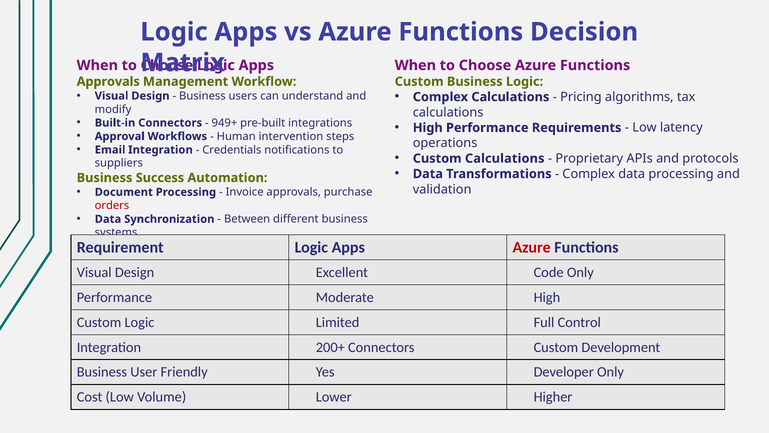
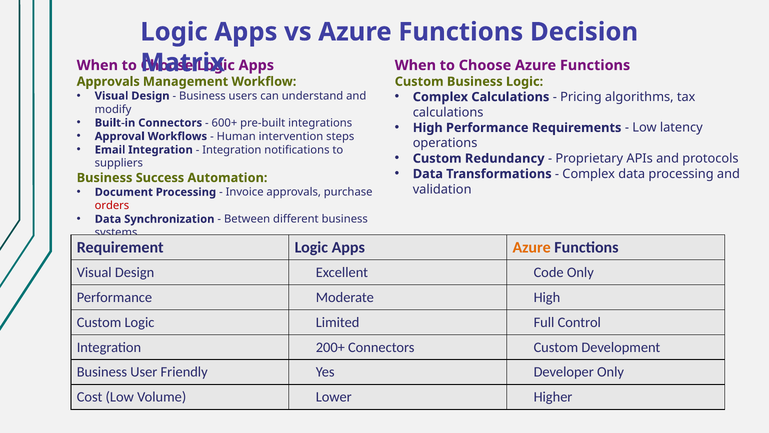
949+: 949+ -> 600+ (224, 123)
Credentials: Credentials -> Integration (232, 150)
Custom Calculations: Calculations -> Redundancy (505, 158)
Azure colour: red -> orange (532, 247)
